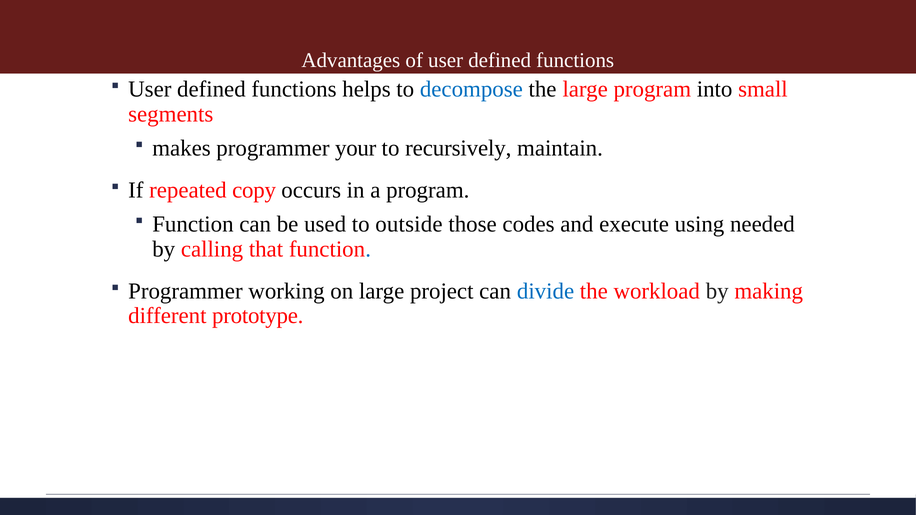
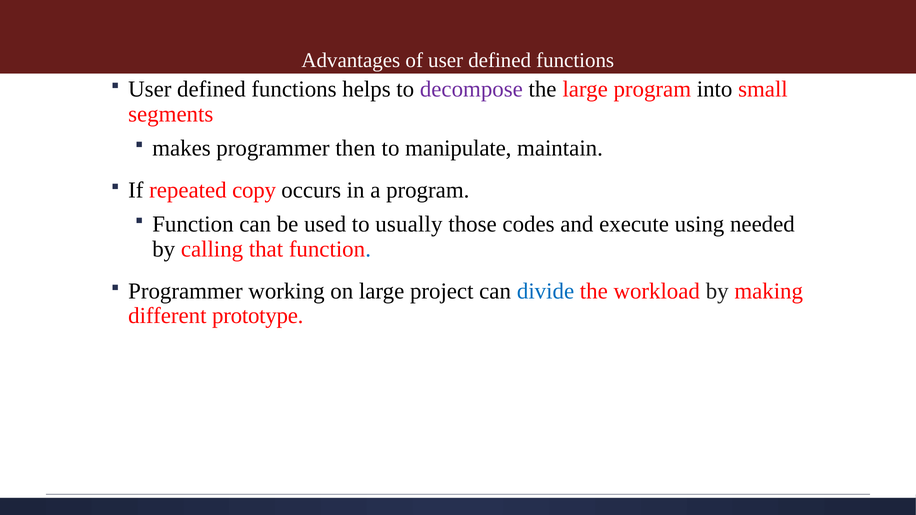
decompose colour: blue -> purple (471, 89)
your: your -> then (355, 148)
recursively: recursively -> manipulate (458, 148)
outside: outside -> usually (409, 224)
